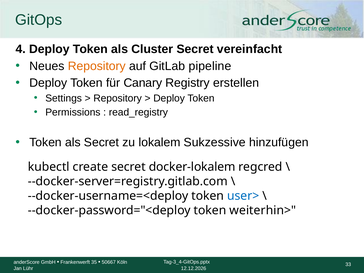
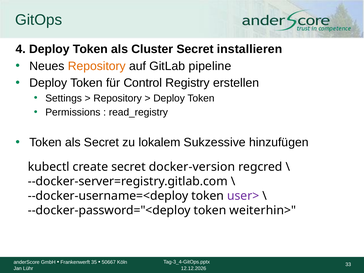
vereinfacht: vereinfacht -> installieren (250, 49)
Canary: Canary -> Control (143, 83)
docker-lokalem: docker-lokalem -> docker-version (192, 167)
user> colour: blue -> purple (243, 196)
